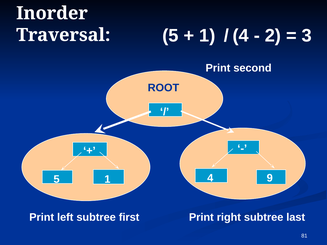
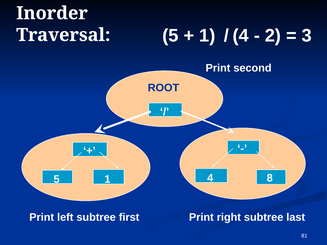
9: 9 -> 8 (270, 178)
